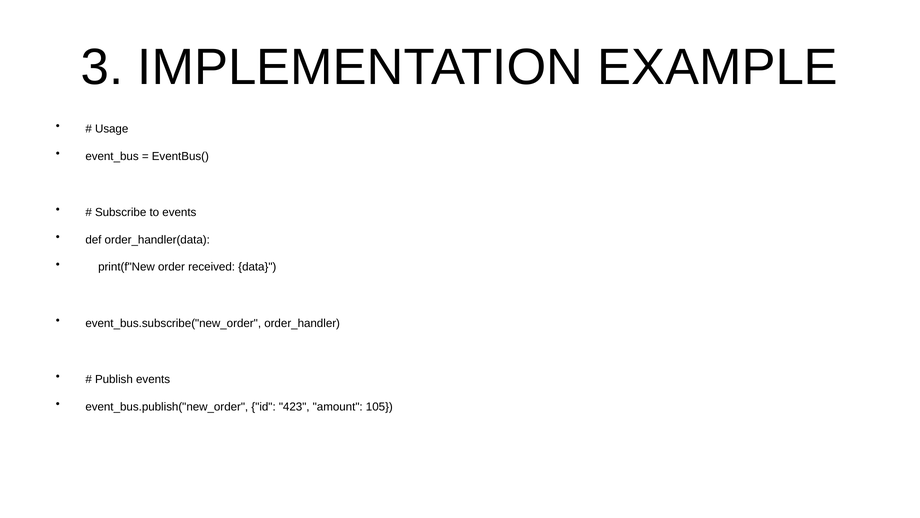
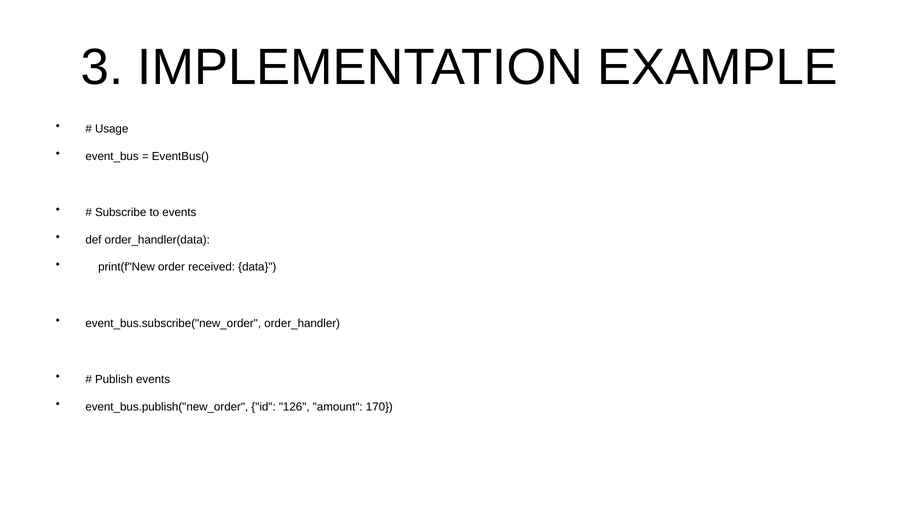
423: 423 -> 126 (294, 406)
105: 105 -> 170 (379, 406)
